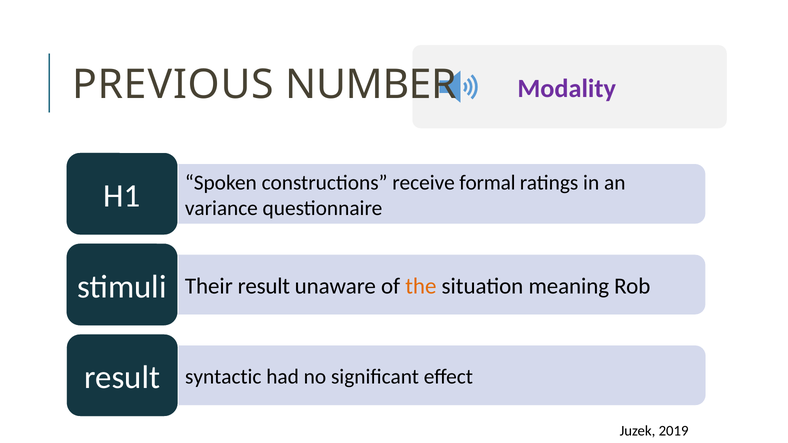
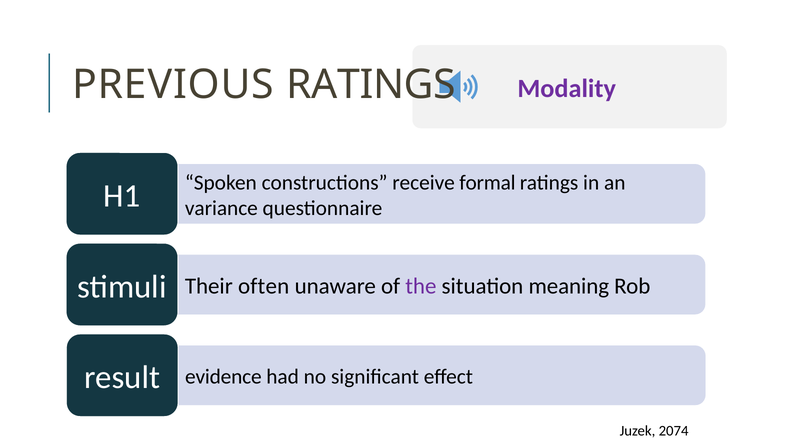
PREVIOUS NUMBER: NUMBER -> RATINGS (371, 85)
Their result: result -> often (264, 286)
the colour: orange -> purple (421, 286)
syntactic: syntactic -> evidence (223, 377)
2019: 2019 -> 2074 (674, 431)
